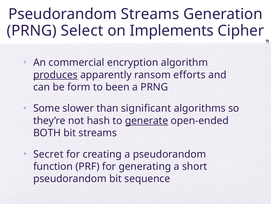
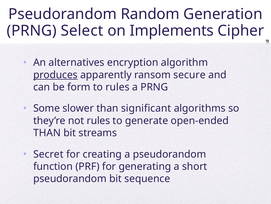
Pseudorandom Streams: Streams -> Random (150, 14)
commercial: commercial -> alternatives (77, 62)
efforts: efforts -> secure (189, 75)
to been: been -> rules (118, 87)
not hash: hash -> rules (98, 120)
generate underline: present -> none (147, 120)
BOTH: BOTH -> THAN (47, 132)
